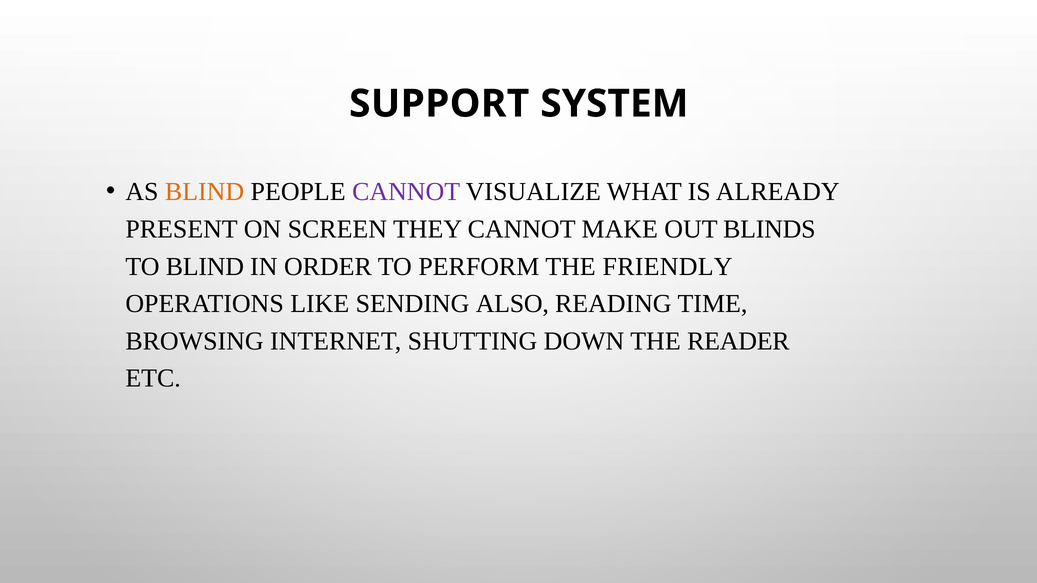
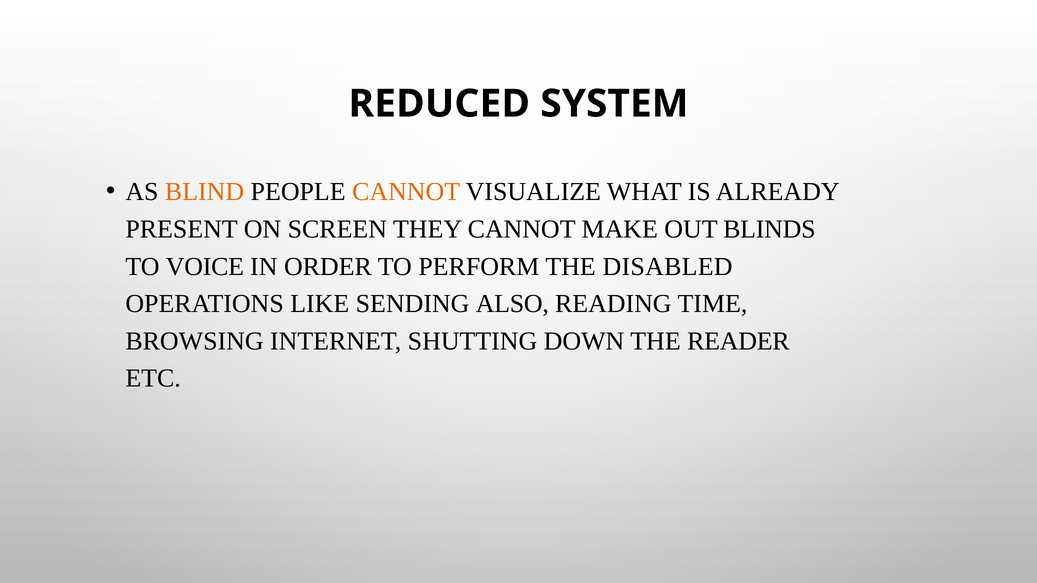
SUPPORT: SUPPORT -> REDUCED (439, 104)
CANNOT colour: purple -> orange (406, 192)
TO BLIND: BLIND -> VOICE (205, 267)
FRIENDLY: FRIENDLY -> DISABLED (668, 267)
